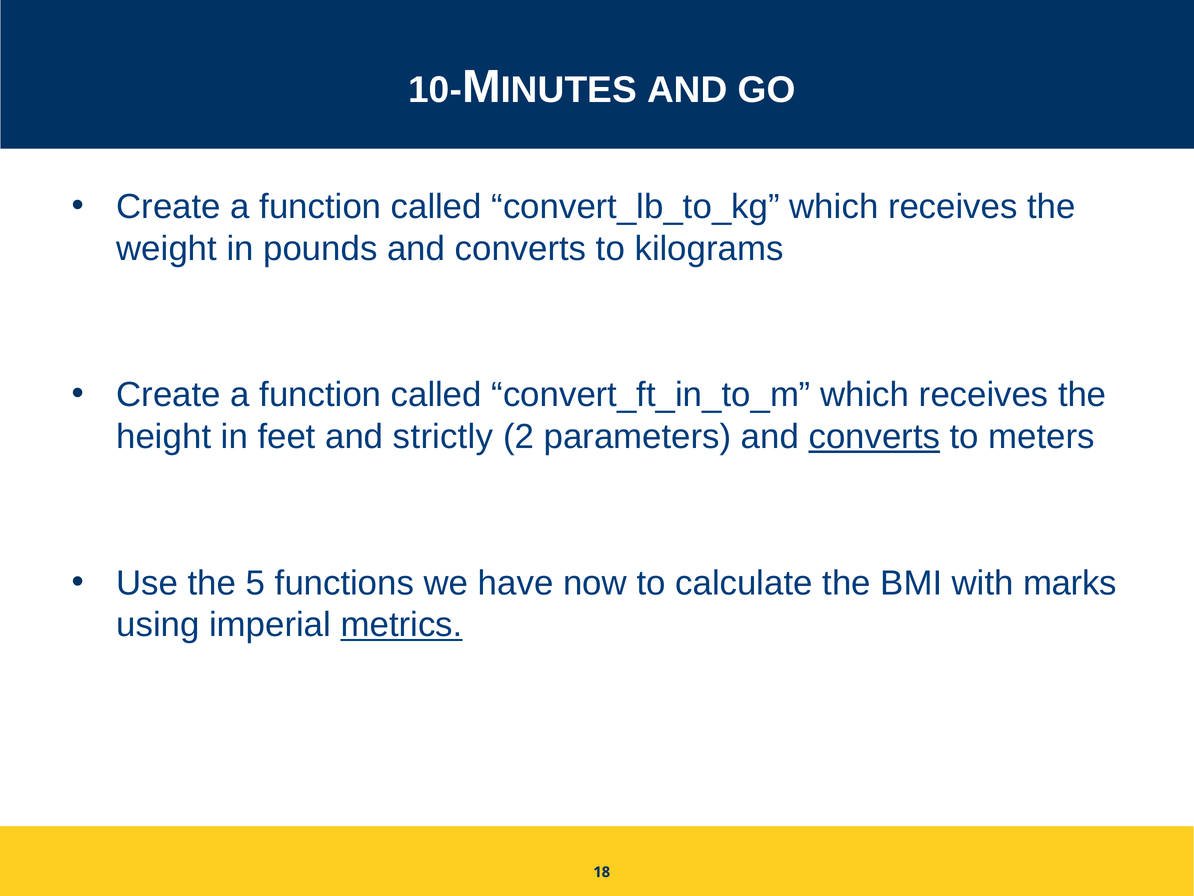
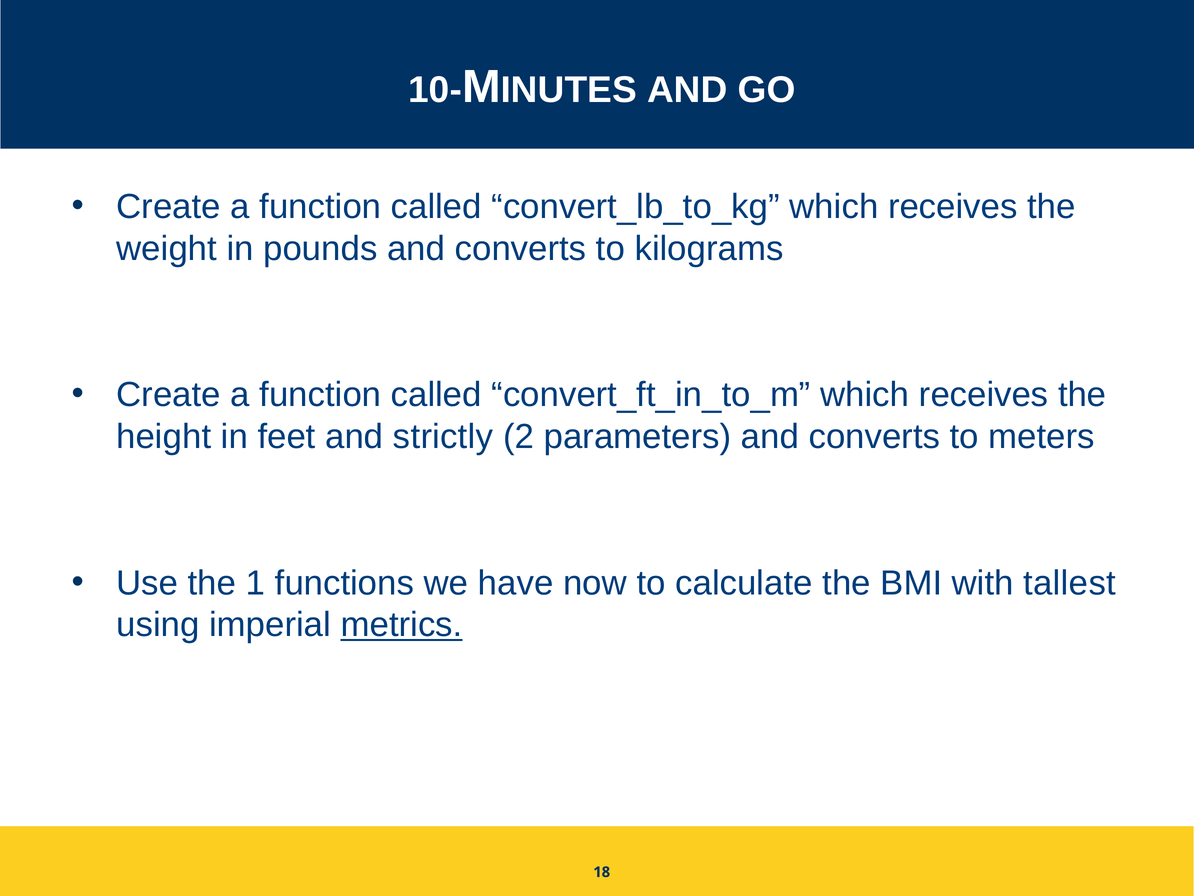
converts underline: present -> none (874, 437)
5: 5 -> 1 (256, 583)
marks: marks -> tallest (1070, 583)
